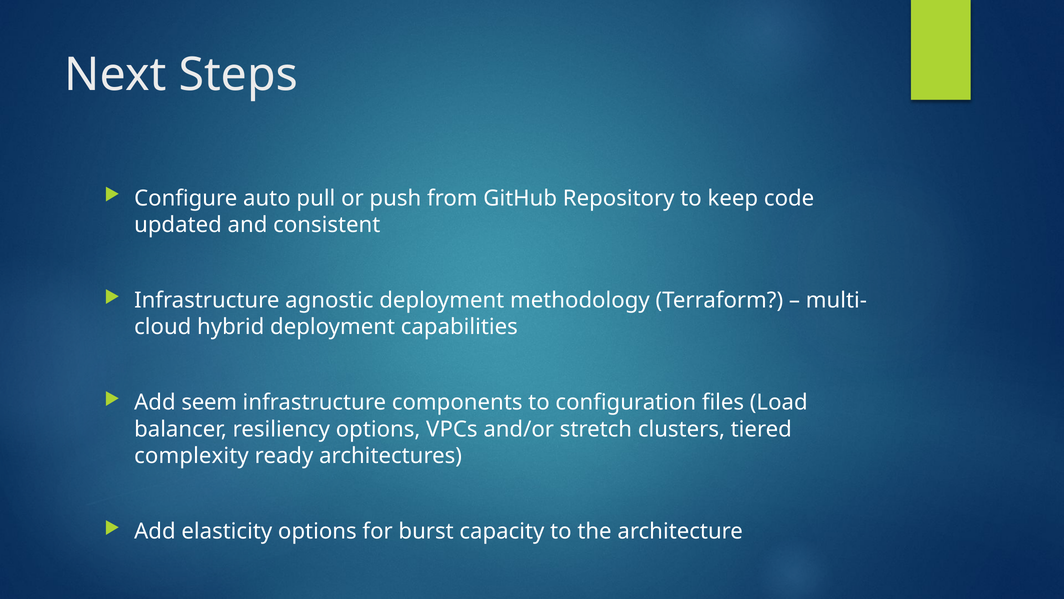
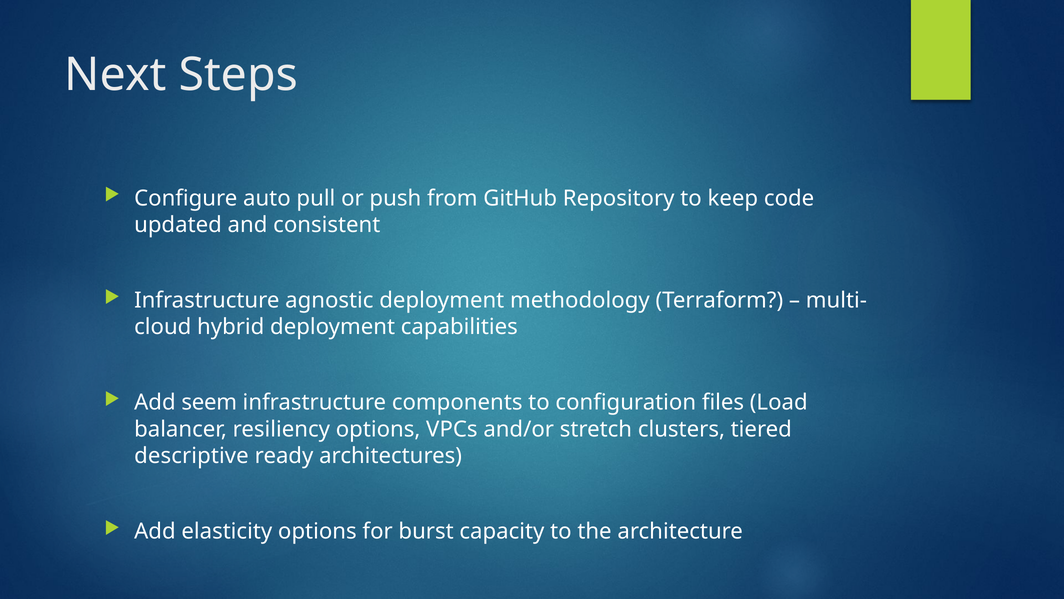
complexity: complexity -> descriptive (191, 456)
